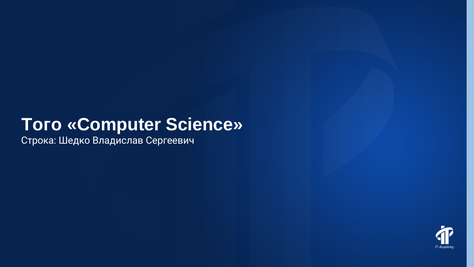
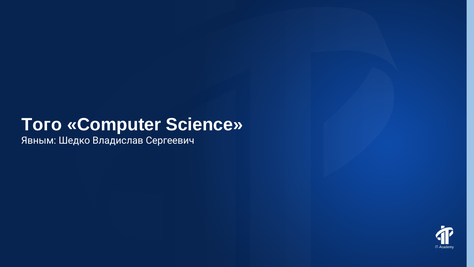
Строка: Строка -> Явным (39, 140)
